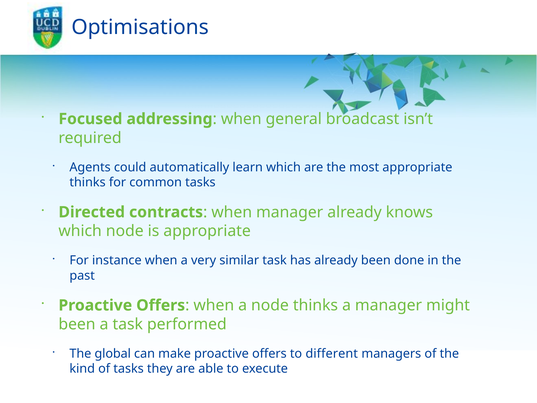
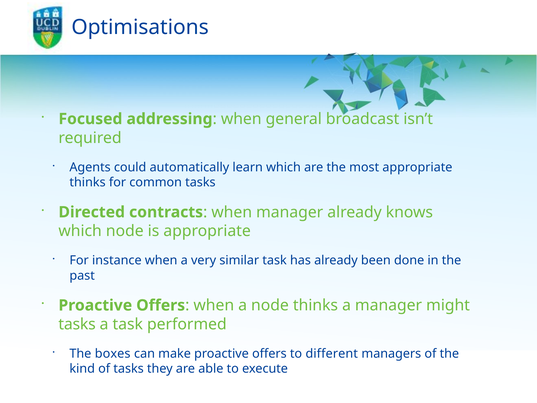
been: been -> tasks (77, 324)
global: global -> boxes (113, 353)
